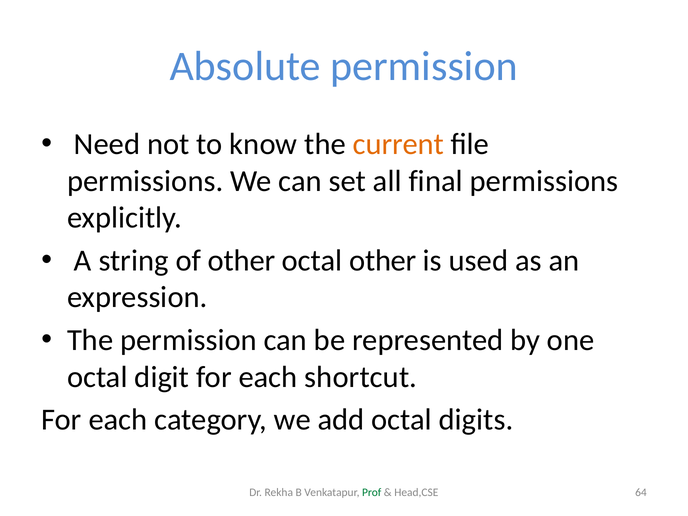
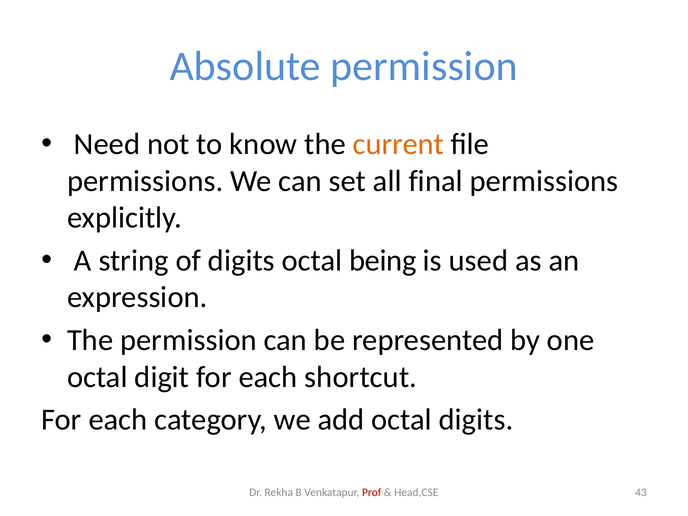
of other: other -> digits (241, 261)
octal other: other -> being (383, 261)
Prof colour: green -> red (372, 493)
64: 64 -> 43 (641, 493)
